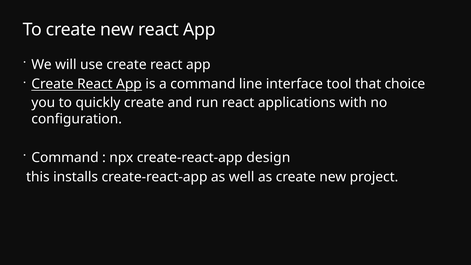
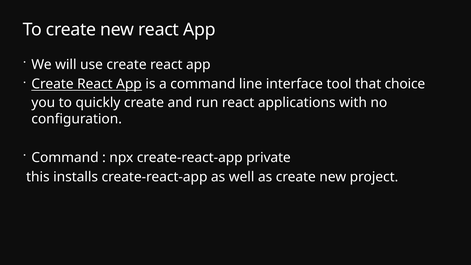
design: design -> private (268, 158)
